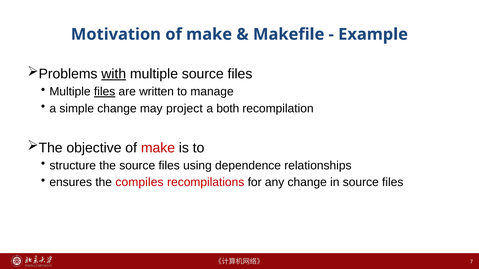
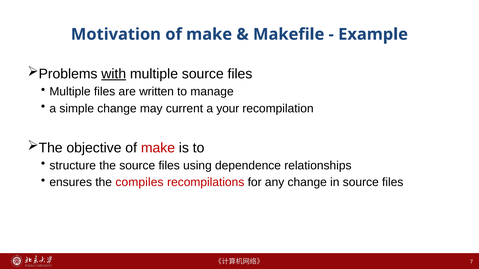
files underline: present -> none (105, 92)
project: project -> current (184, 109)
both: both -> your (228, 109)
